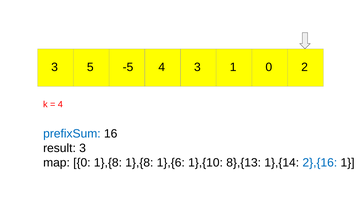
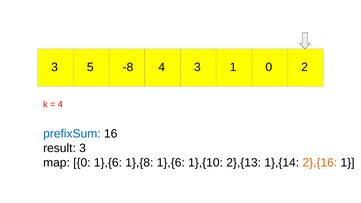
-5: -5 -> -8 (128, 67)
0 1},{8: 1},{8 -> 1},{6 (108, 163)
8},{13: 8},{13 -> 2},{13 (244, 163)
2},{16 colour: blue -> orange (320, 163)
